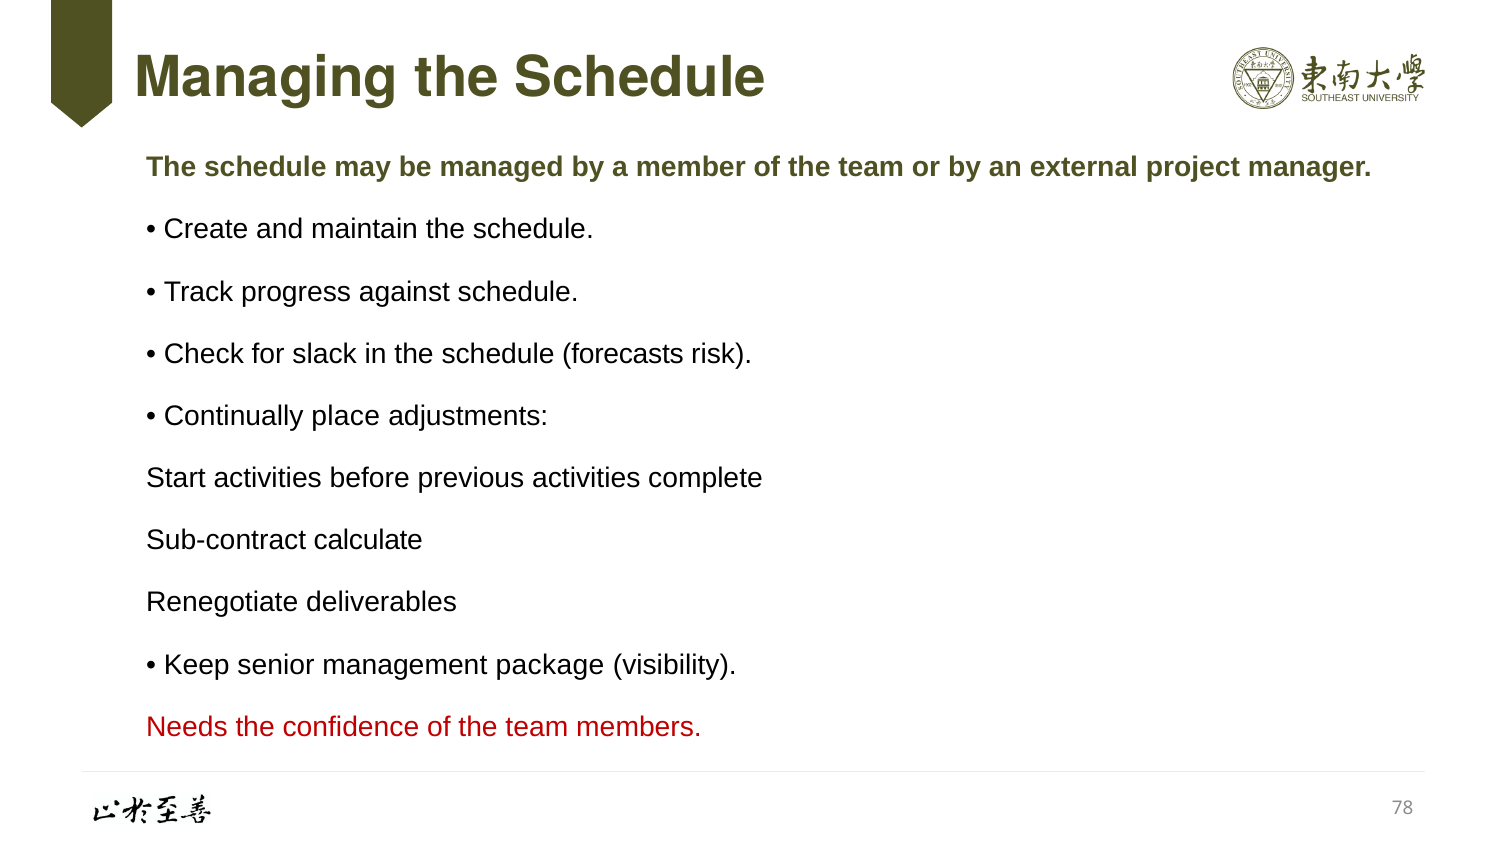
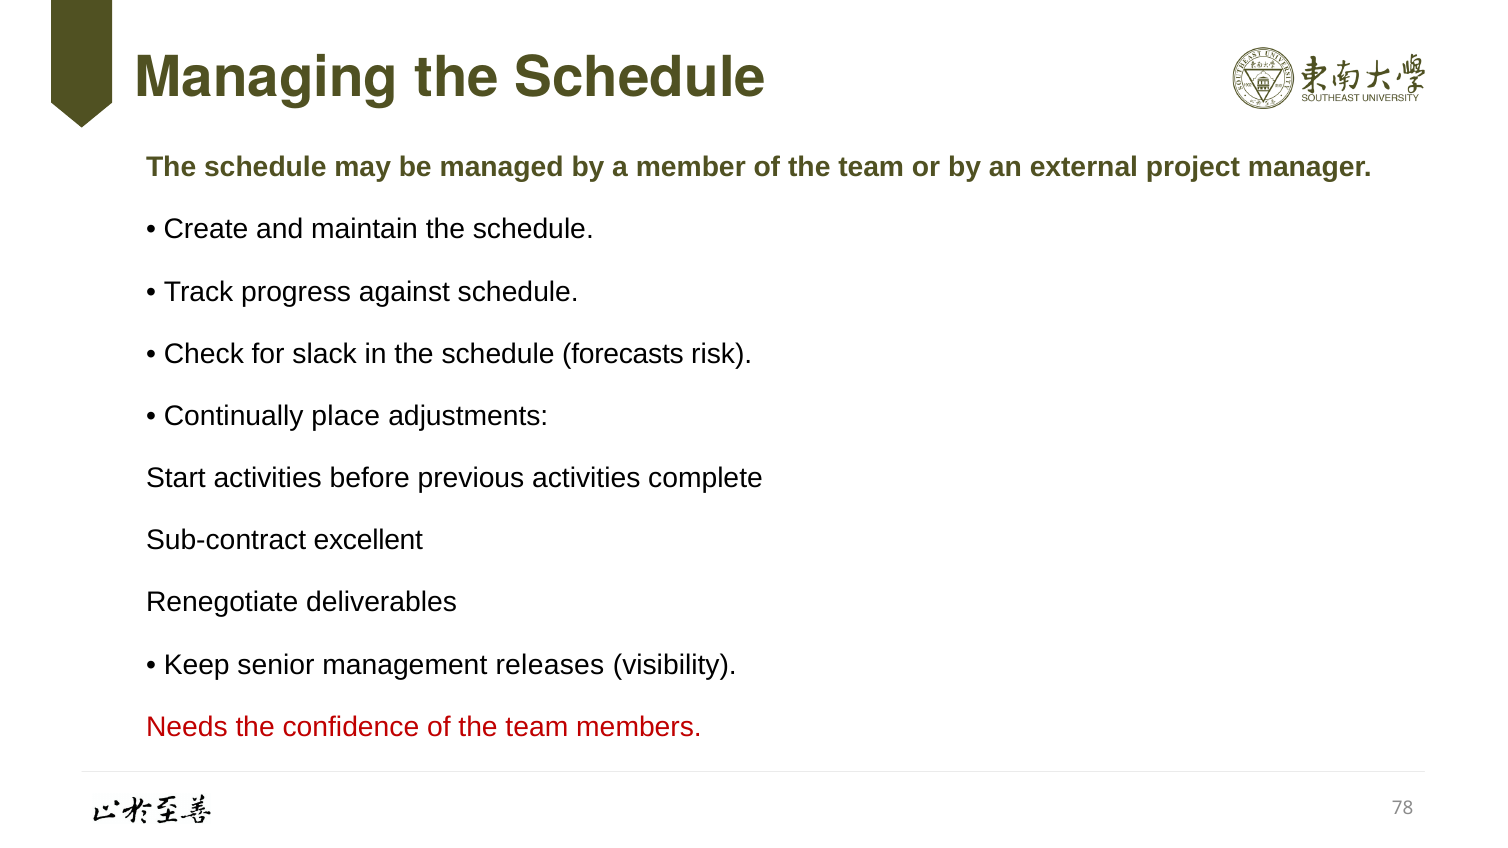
calculate: calculate -> excellent (368, 541)
package: package -> releases (550, 665)
